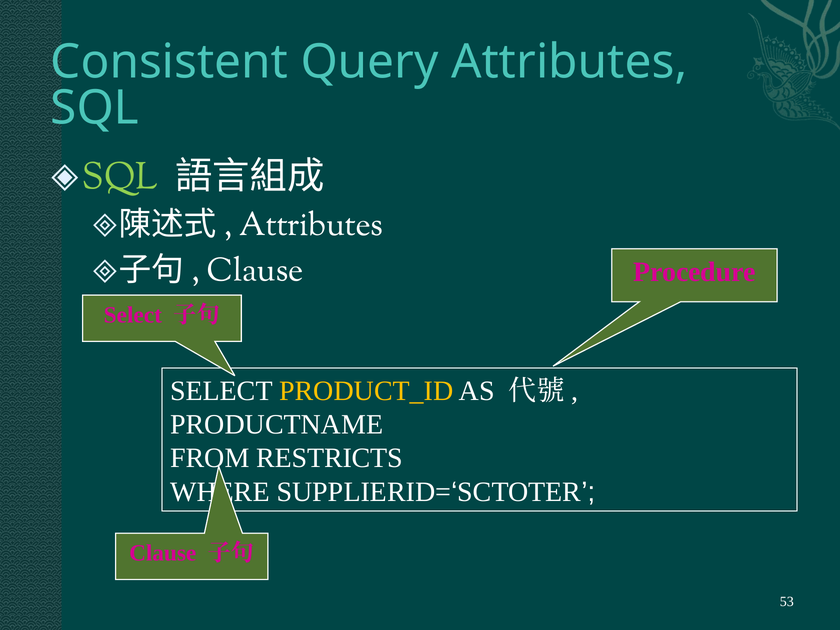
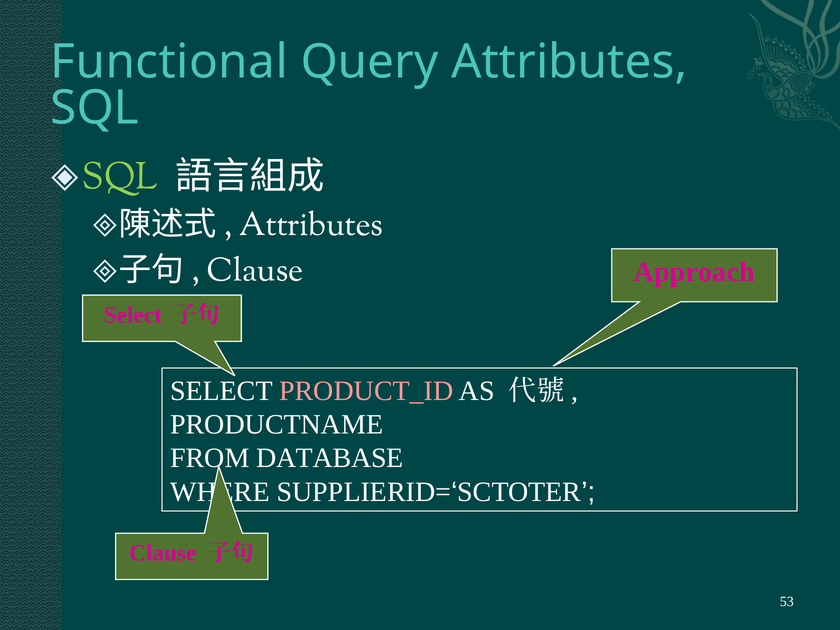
Consistent: Consistent -> Functional (169, 62)
Procedure: Procedure -> Approach (694, 272)
PRODUCT_ID colour: yellow -> pink (366, 391)
RESTRICTS: RESTRICTS -> DATABASE (330, 458)
